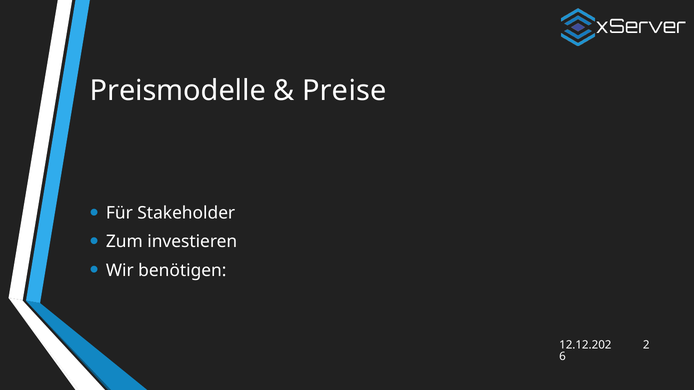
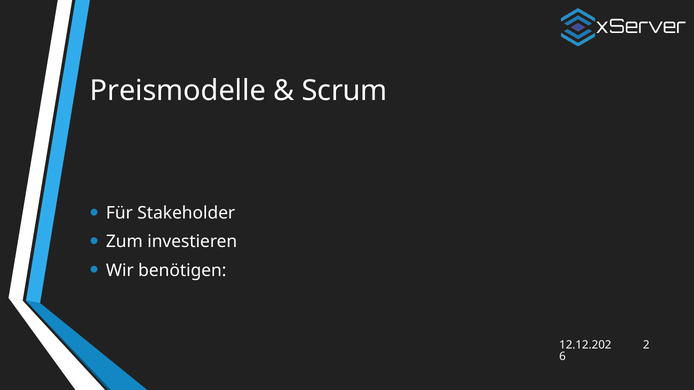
Preise: Preise -> Scrum (345, 91)
